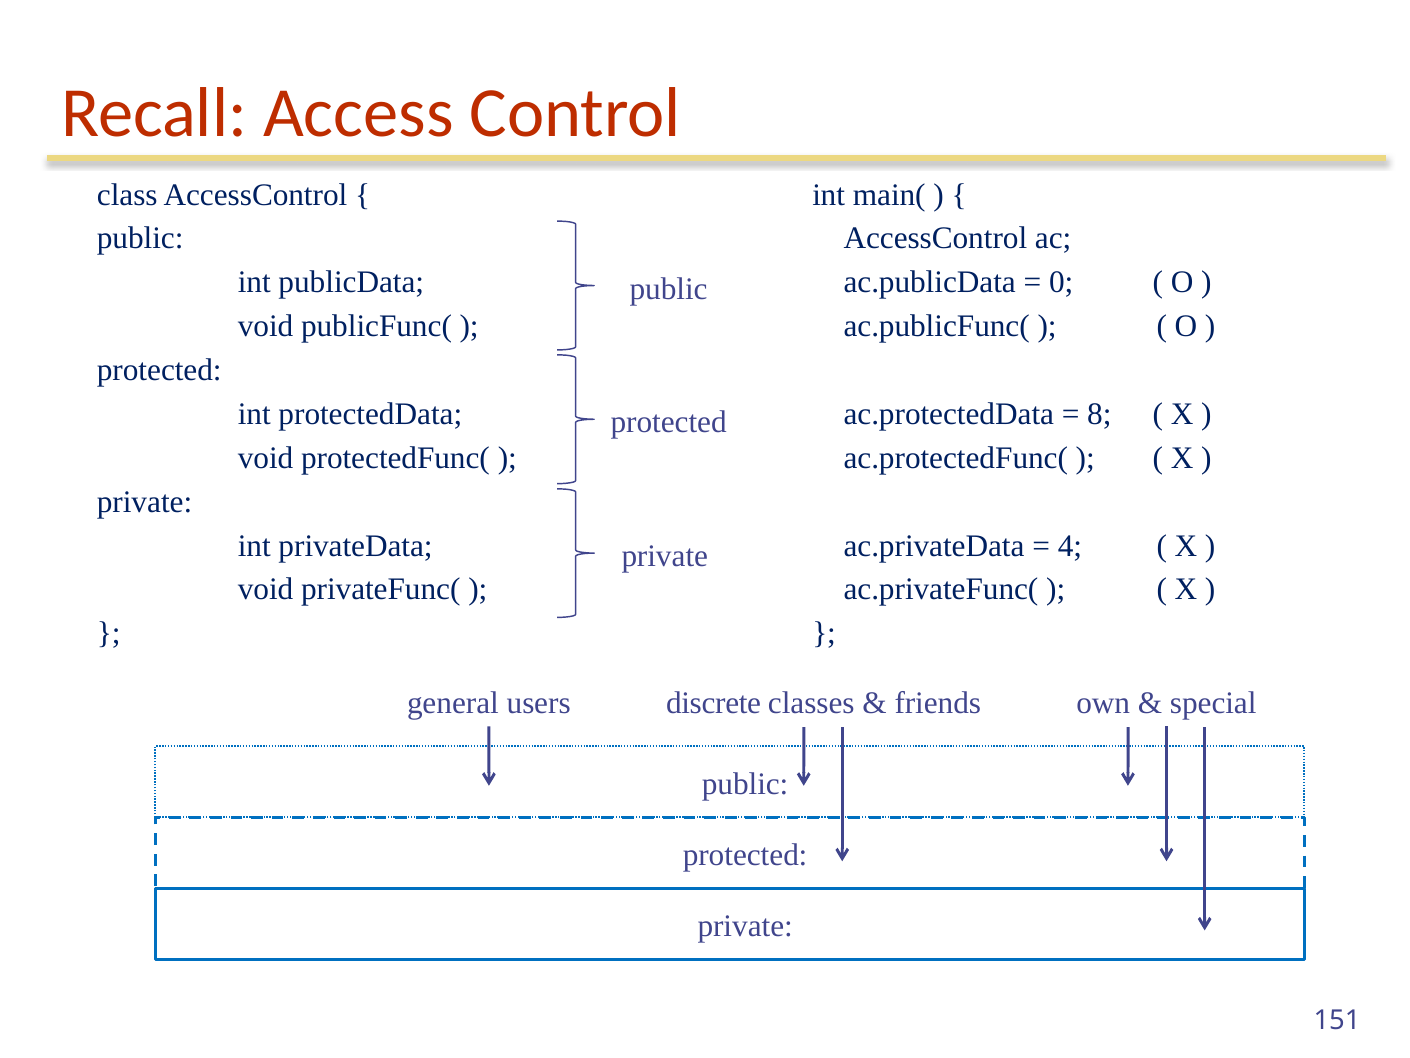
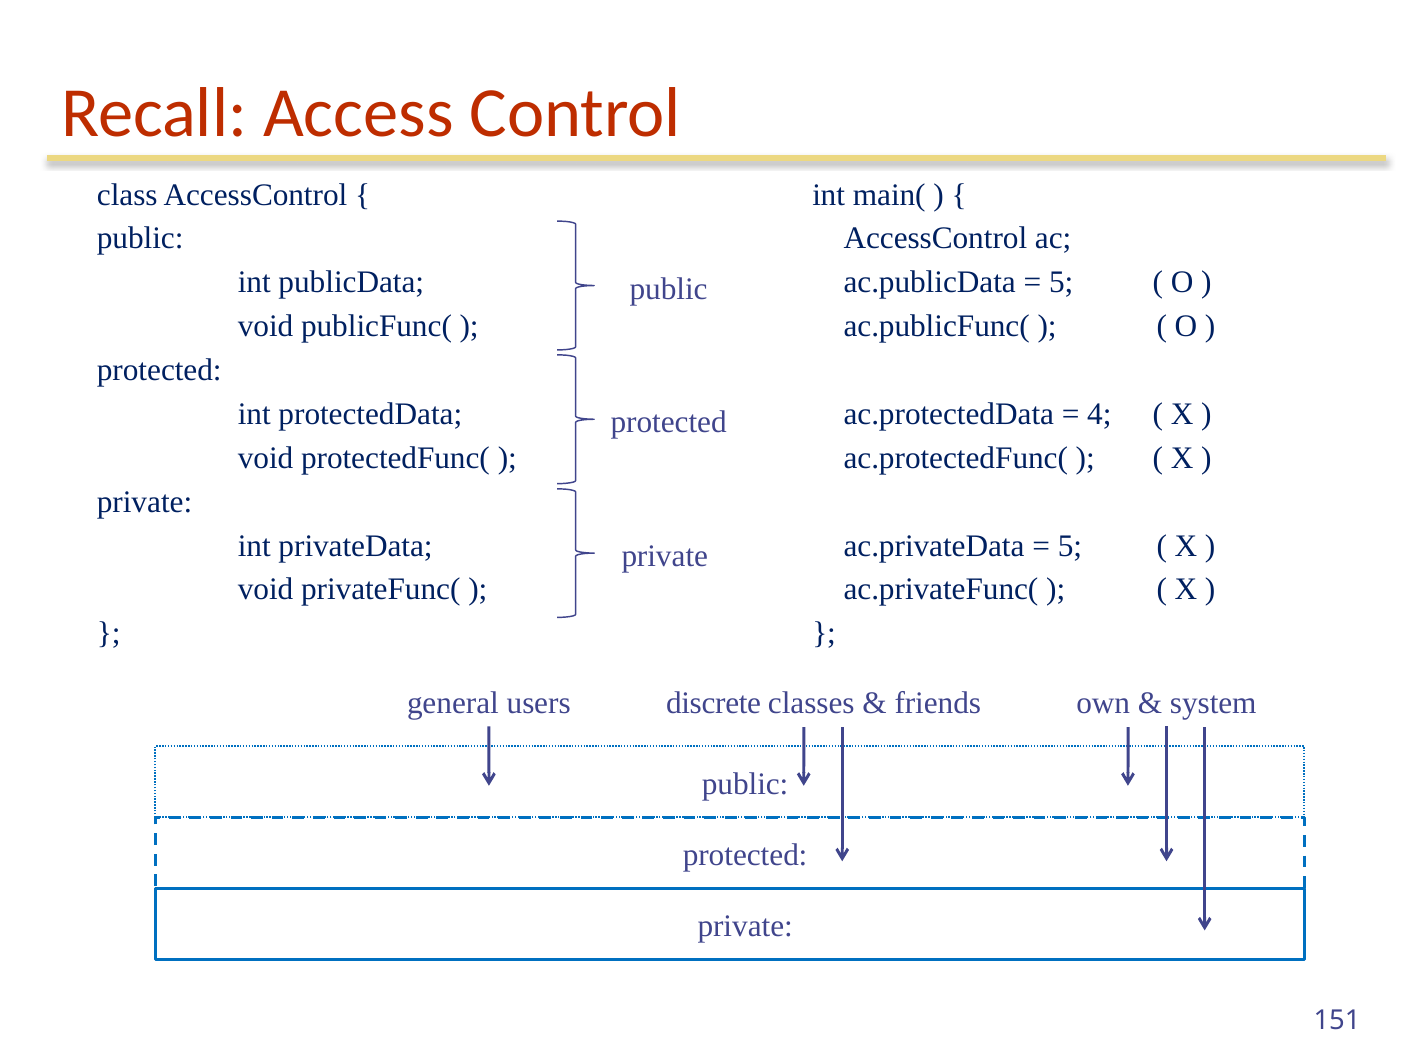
0: 0 -> 5 (1061, 282)
8: 8 -> 4 (1099, 414)
4: 4 -> 5 (1070, 545)
special: special -> system (1213, 703)
